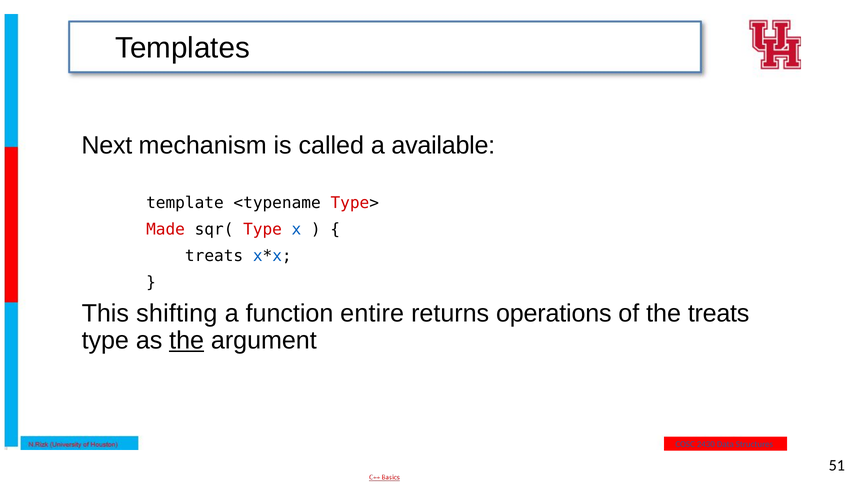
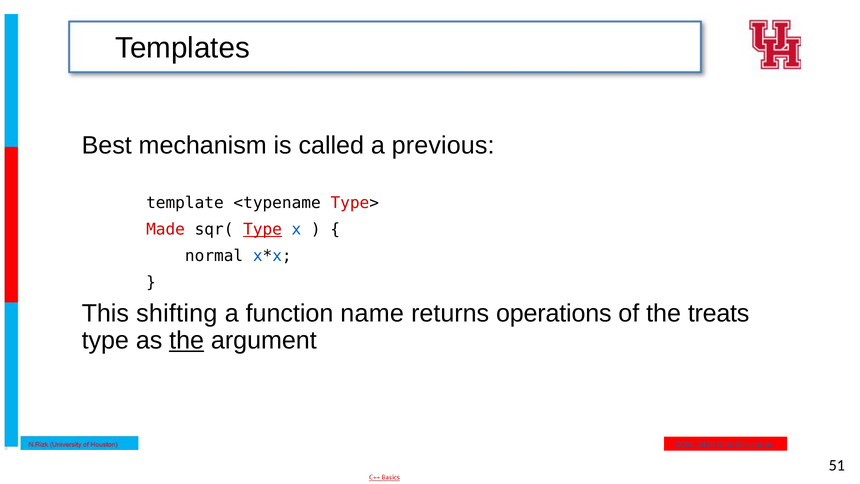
Next: Next -> Best (107, 145)
available: available -> previous (443, 145)
Type underline: none -> present (263, 229)
treats: treats -> normal (214, 256)
entire: entire -> name (372, 313)
